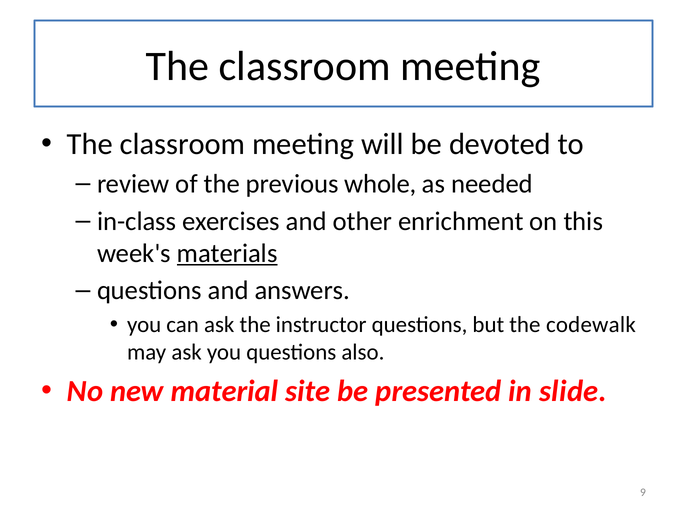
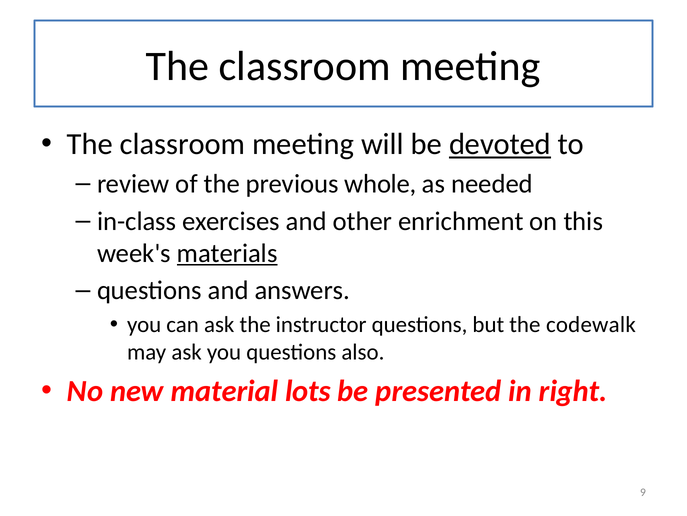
devoted underline: none -> present (500, 144)
site: site -> lots (308, 391)
slide: slide -> right (573, 391)
